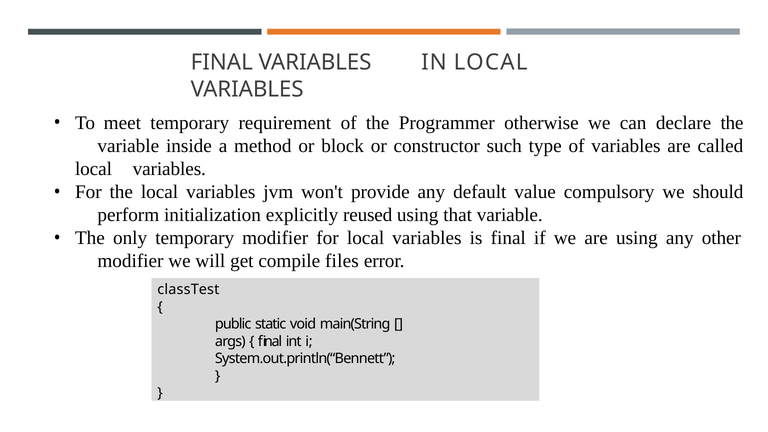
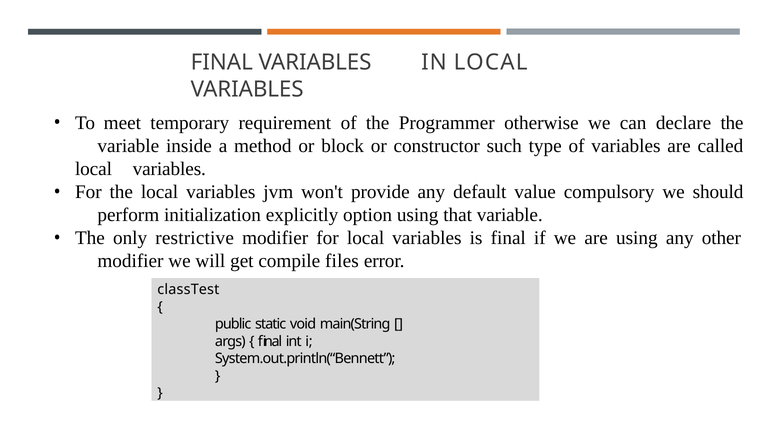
reused: reused -> option (368, 215)
only temporary: temporary -> restrictive (195, 238)
